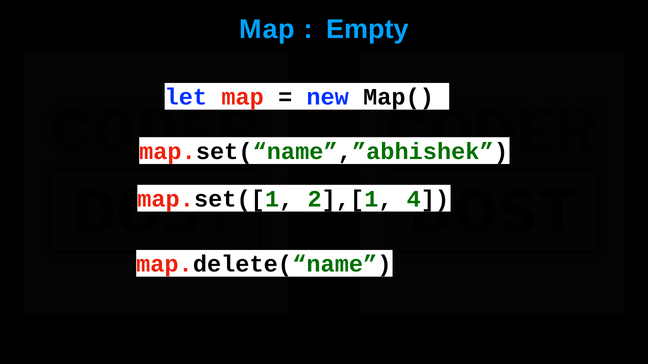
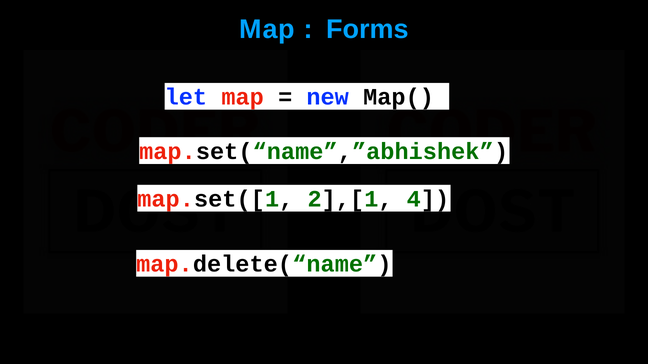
Empty: Empty -> Forms (367, 29)
